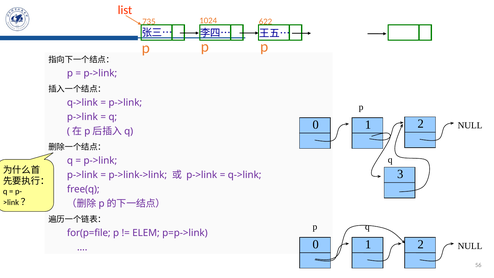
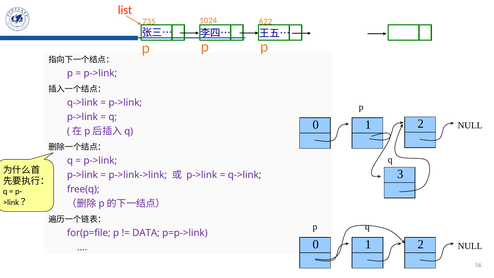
ELEM: ELEM -> DATA (146, 233)
